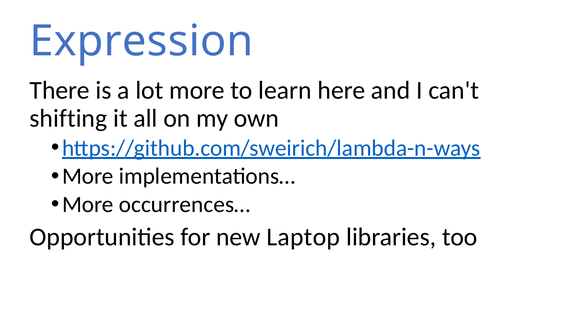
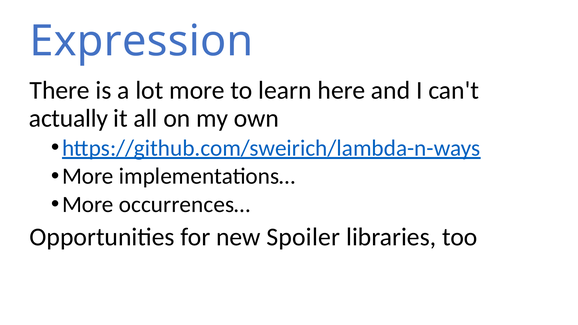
shifting: shifting -> actually (69, 118)
Laptop: Laptop -> Spoiler (303, 237)
